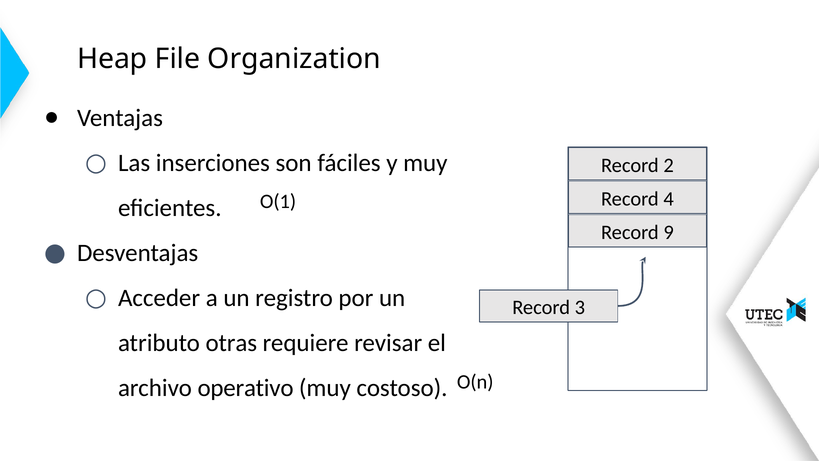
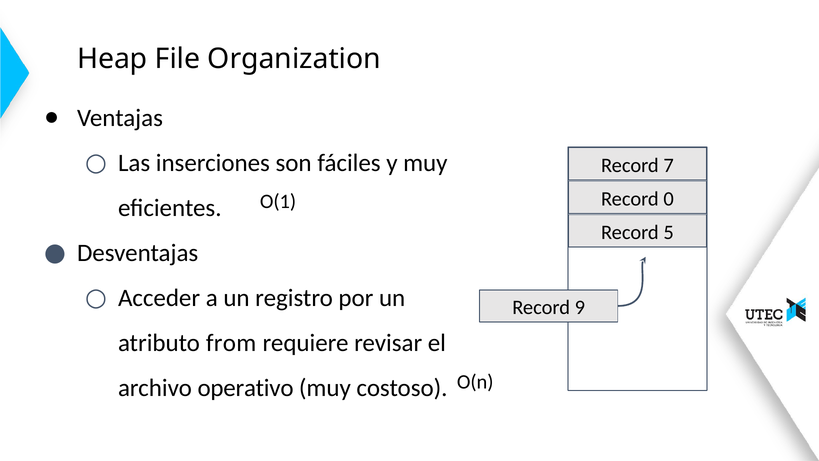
2: 2 -> 7 (669, 165)
4: 4 -> 0 (669, 199)
9: 9 -> 5 (669, 232)
3: 3 -> 9 (580, 307)
otras: otras -> from (231, 343)
